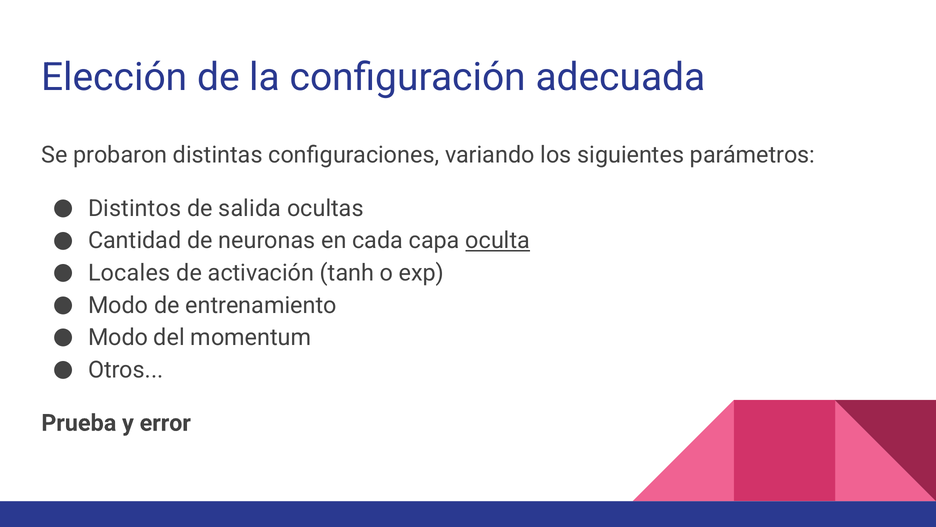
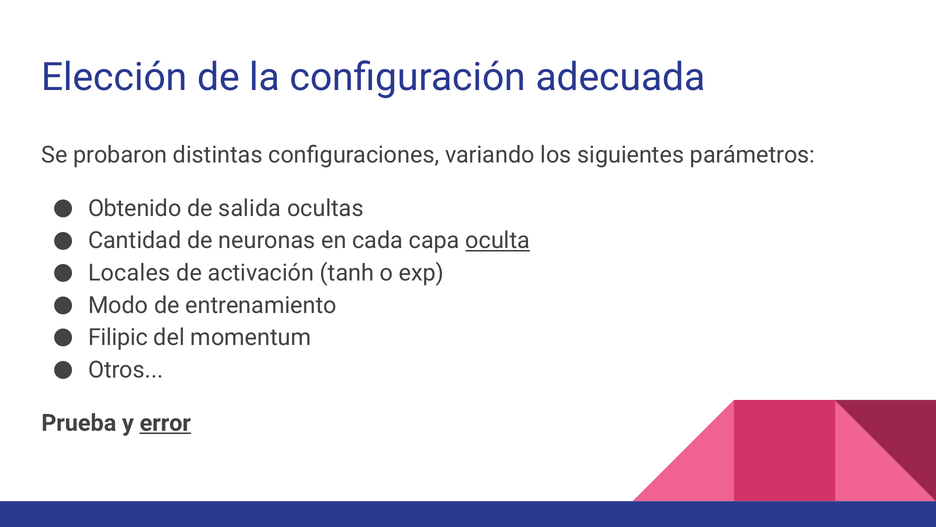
Distintos: Distintos -> Obtenido (135, 208)
Modo: Modo -> Filipic (118, 337)
error underline: none -> present (165, 423)
